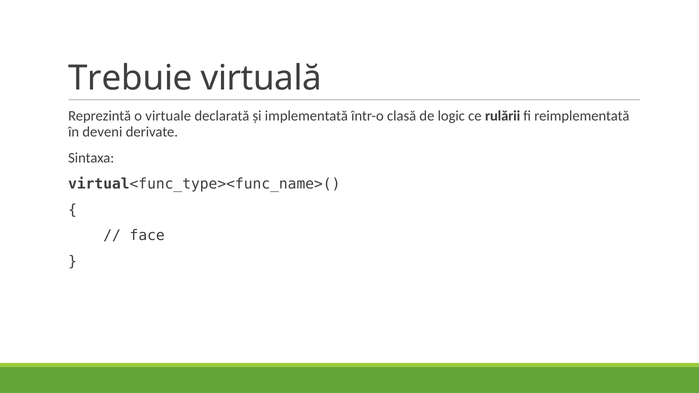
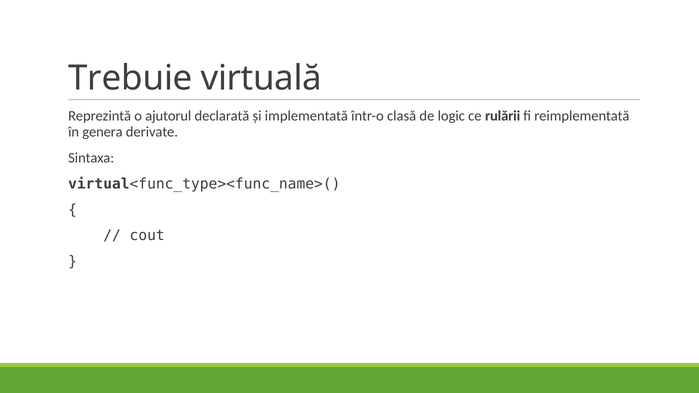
virtuale: virtuale -> ajutorul (168, 116)
deveni: deveni -> genera (102, 132)
face: face -> cout (147, 236)
